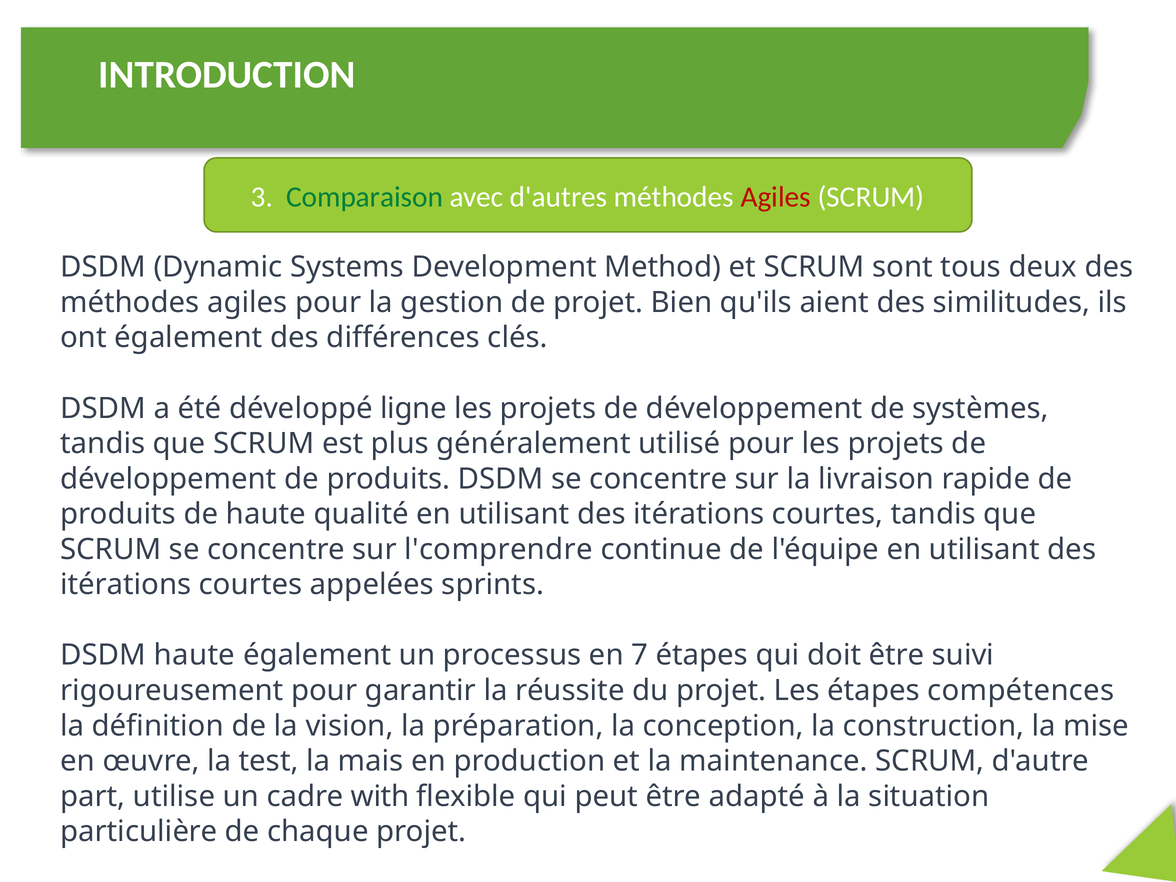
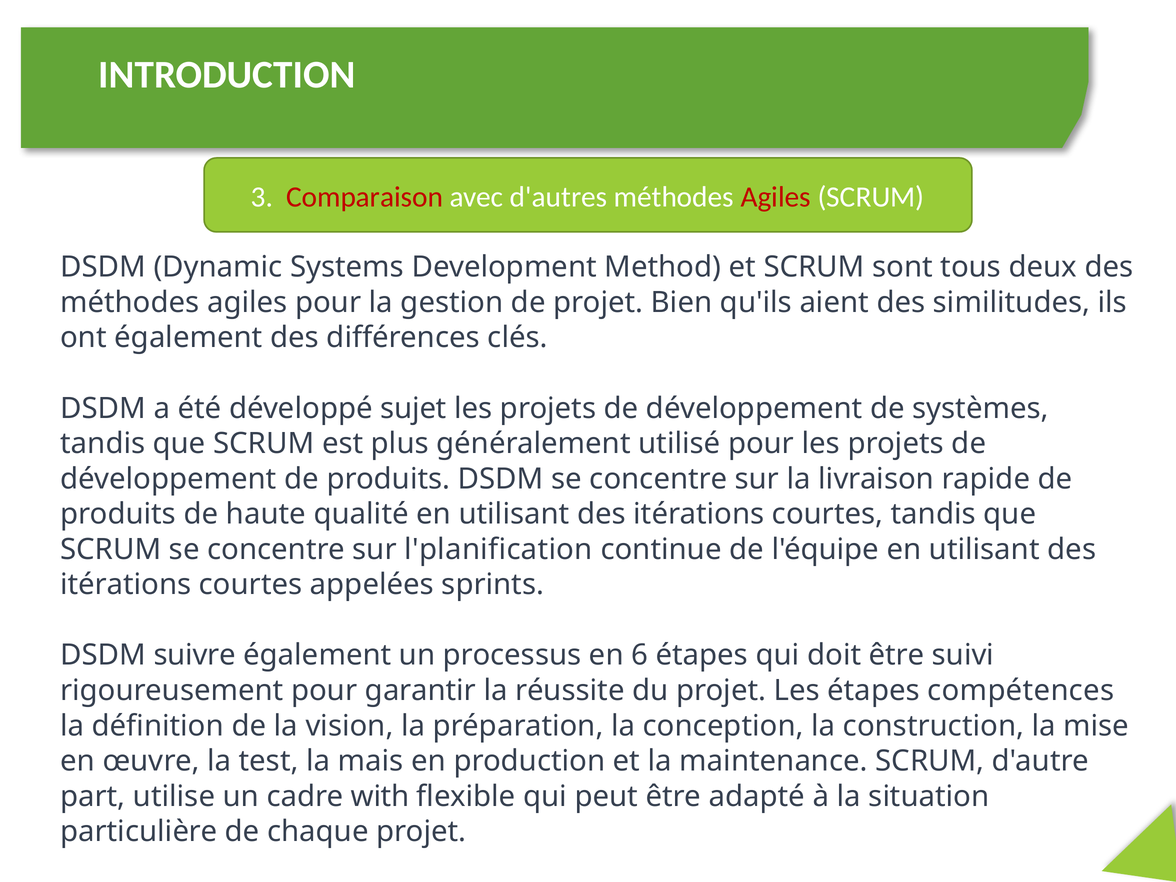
Comparaison colour: green -> red (365, 197)
ligne: ligne -> sujet (413, 408)
l'comprendre: l'comprendre -> l'planification (499, 549)
DSDM haute: haute -> suivre (195, 655)
7: 7 -> 6 (640, 655)
